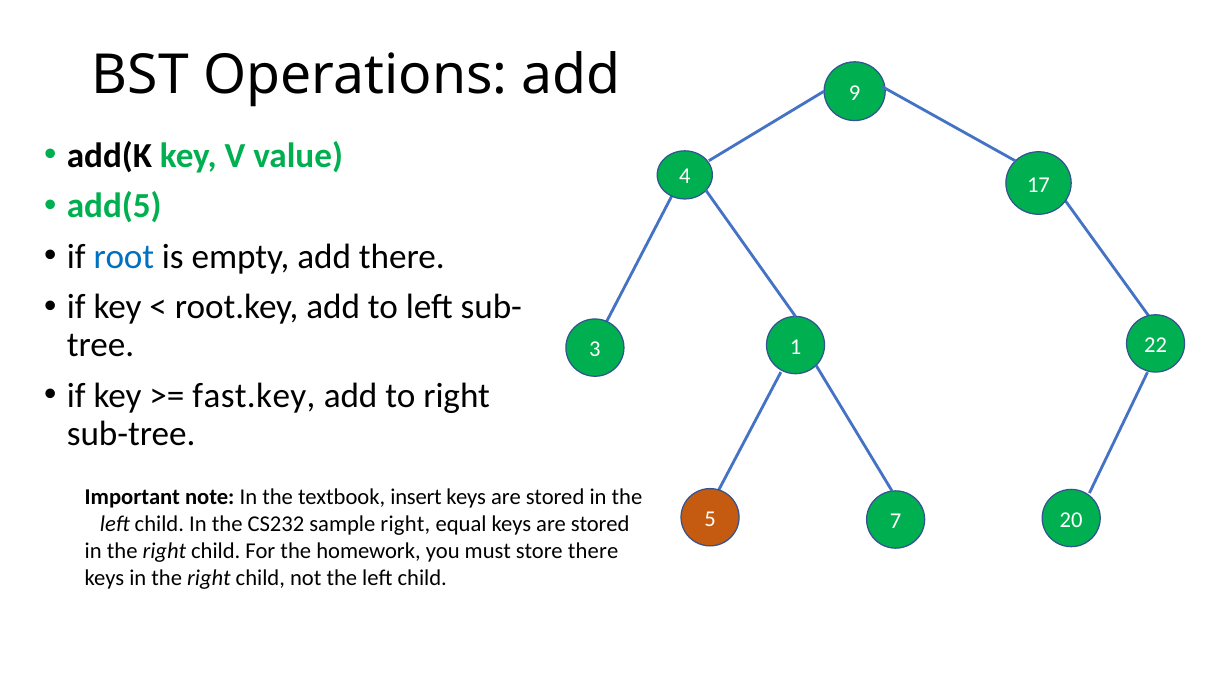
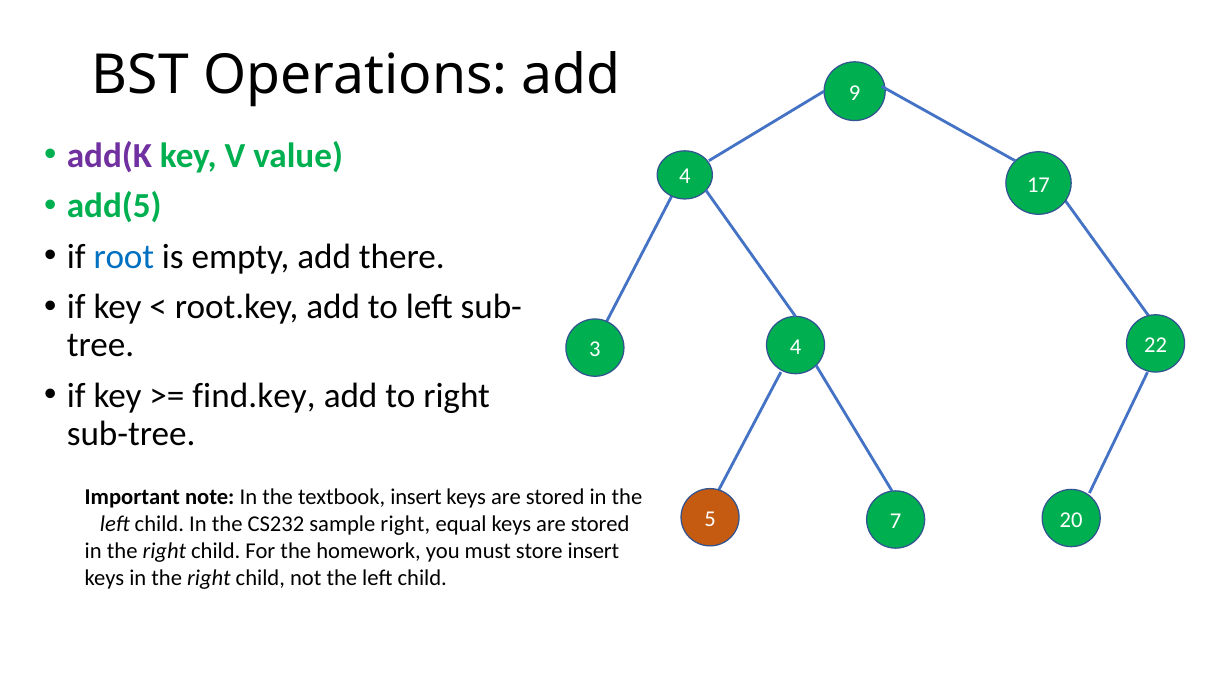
add(K colour: black -> purple (109, 156)
3 1: 1 -> 4 (795, 347)
fast.key: fast.key -> find.key (254, 396)
store there: there -> insert (593, 551)
